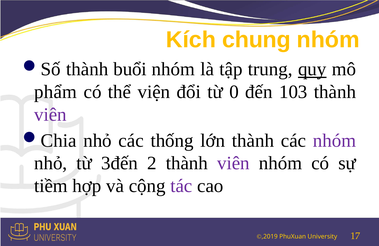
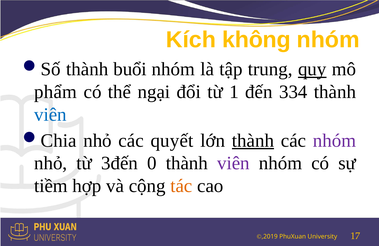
chung: chung -> không (256, 40)
viện: viện -> ngại (154, 92)
0: 0 -> 1 (234, 92)
103: 103 -> 334 (293, 92)
viên colour: purple -> blue (50, 115)
thống: thống -> quyết (172, 141)
thành underline: none -> present (253, 141)
2: 2 -> 0 (152, 163)
tác colour: purple -> orange (181, 186)
